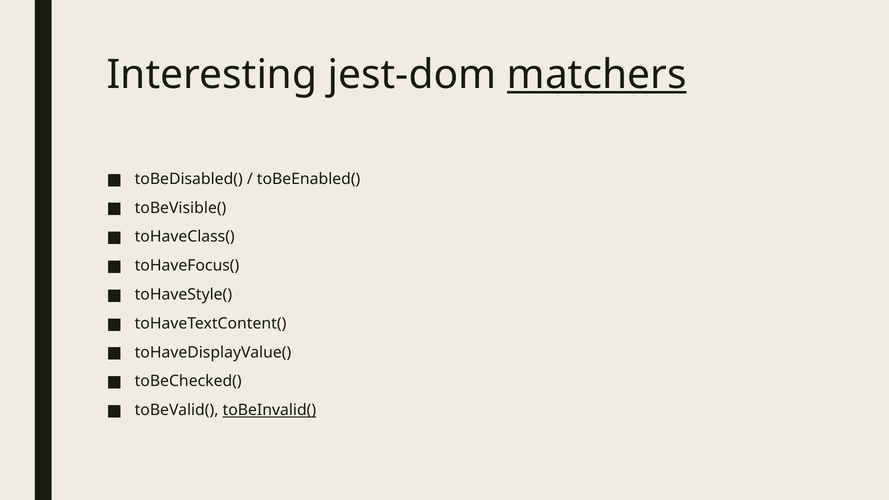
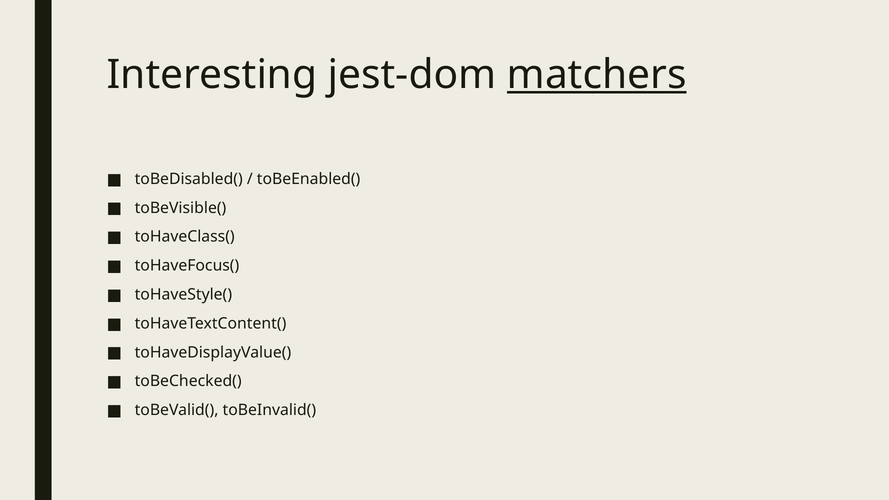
toBeInvalid( underline: present -> none (269, 410)
